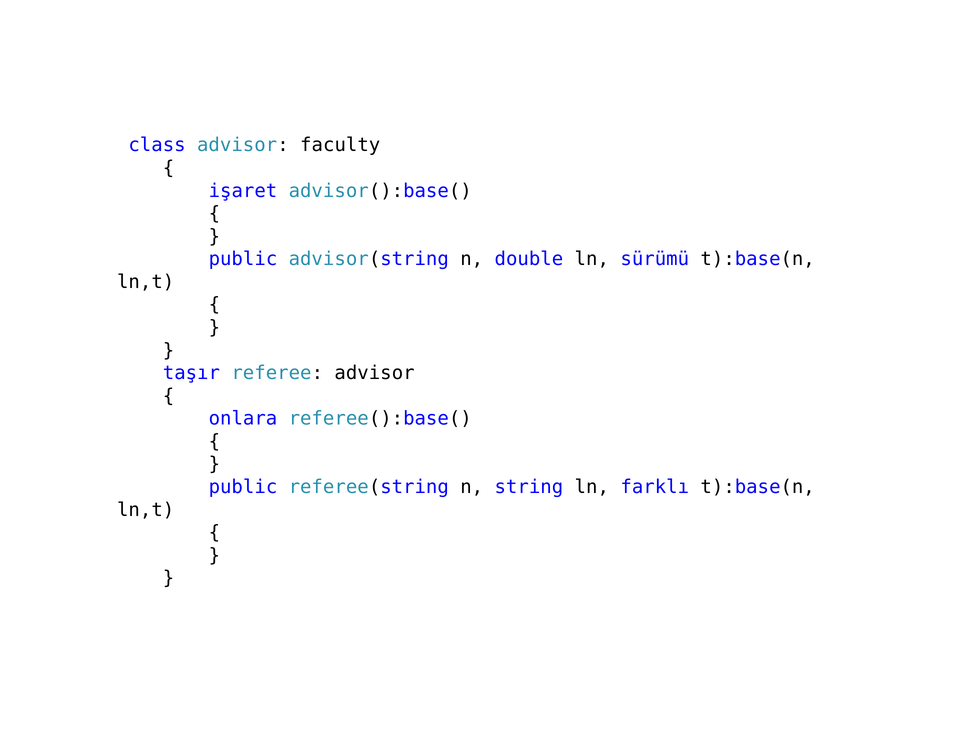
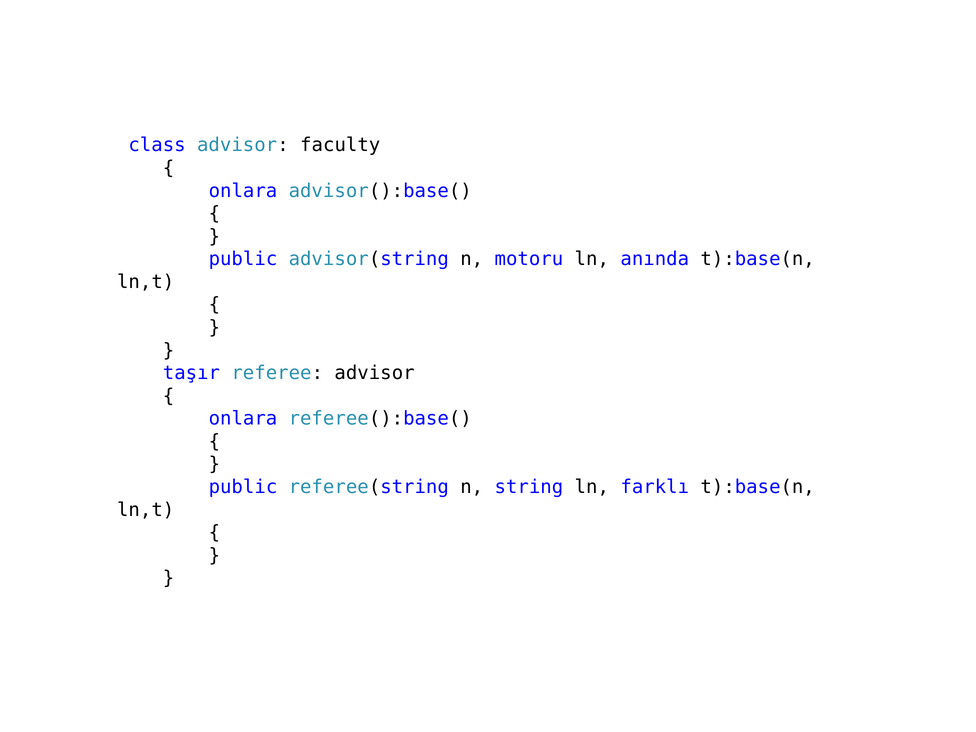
işaret: işaret -> onlara (243, 191)
double: double -> motoru (529, 259)
sürümü: sürümü -> anında (655, 259)
